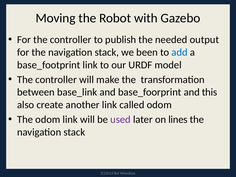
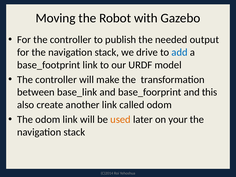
been: been -> drive (147, 52)
used colour: purple -> orange (120, 119)
lines: lines -> your (178, 119)
